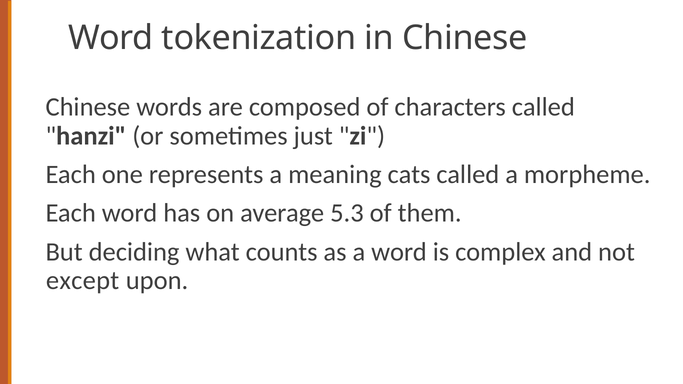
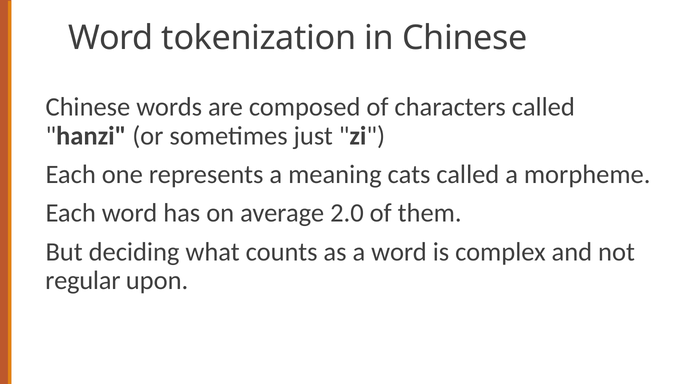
5.3: 5.3 -> 2.0 (347, 213)
except: except -> regular (83, 281)
